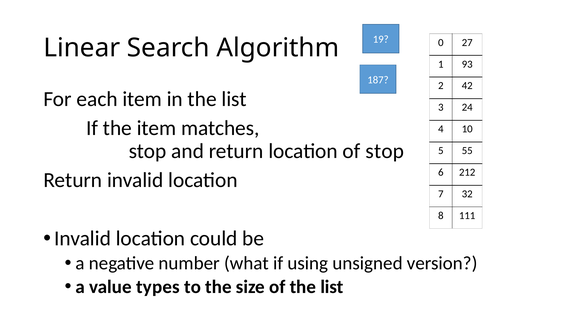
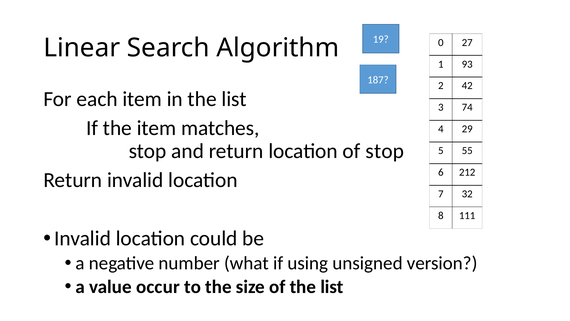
24: 24 -> 74 (467, 107)
10: 10 -> 29 (467, 129)
types: types -> occur (158, 286)
